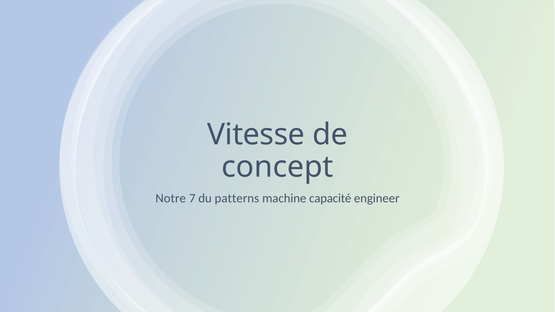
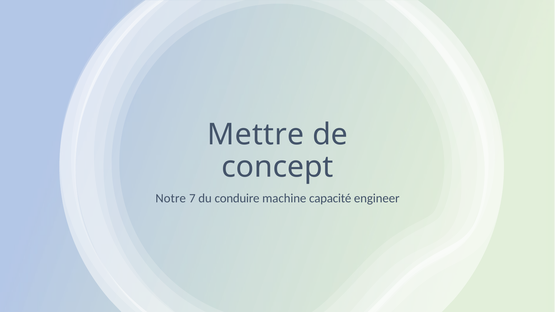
Vitesse: Vitesse -> Mettre (256, 135)
patterns: patterns -> conduire (237, 198)
